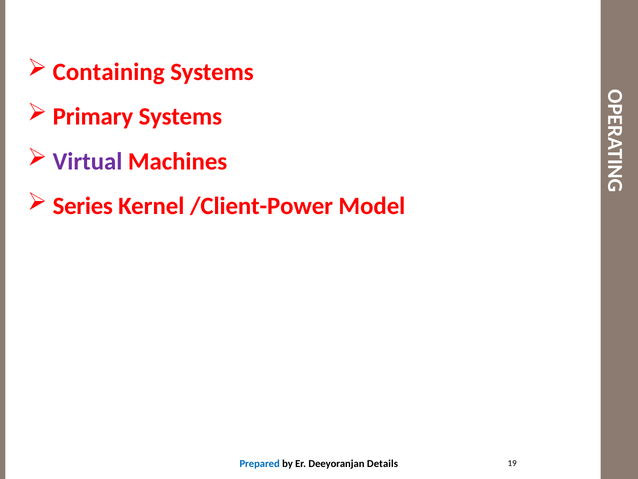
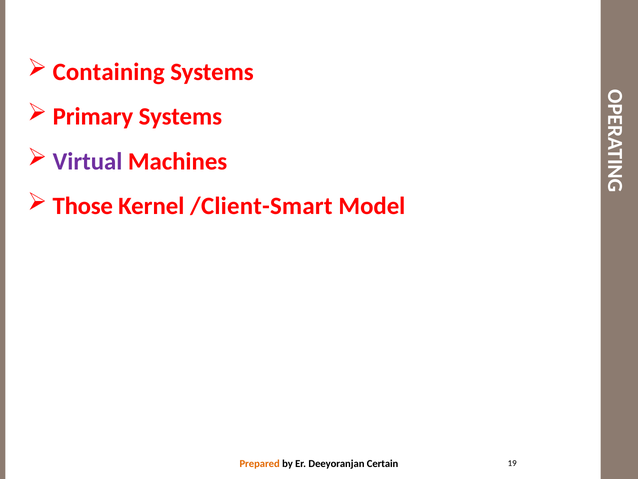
Series: Series -> Those (83, 206)
/Client-Power: /Client-Power -> /Client-Smart (261, 206)
Prepared colour: blue -> orange (260, 463)
Details: Details -> Certain (383, 463)
